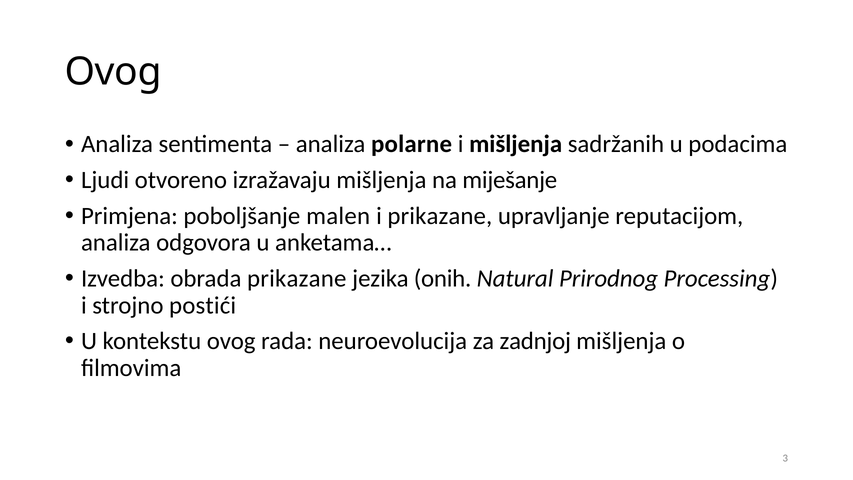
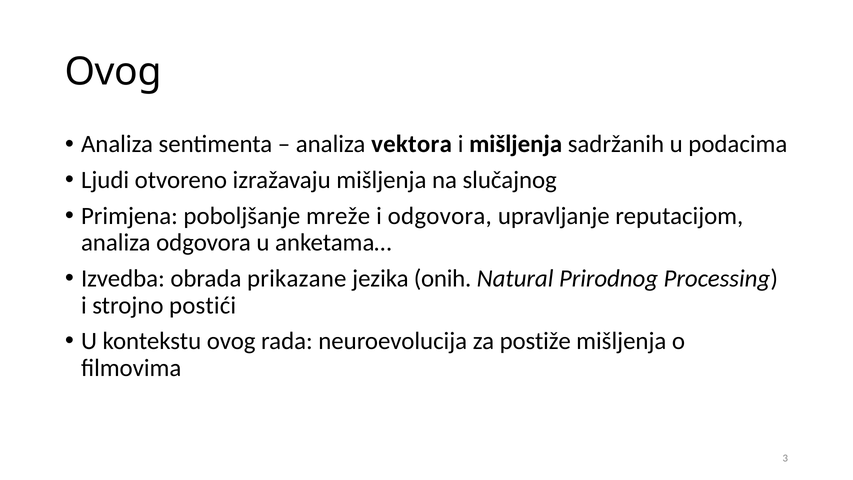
polarne: polarne -> vektora (412, 144)
miješanje: miješanje -> slučajnog (510, 180)
malen: malen -> mreže (338, 216)
i prikazane: prikazane -> odgovora (440, 216)
zadnjoj: zadnjoj -> postiže (535, 341)
